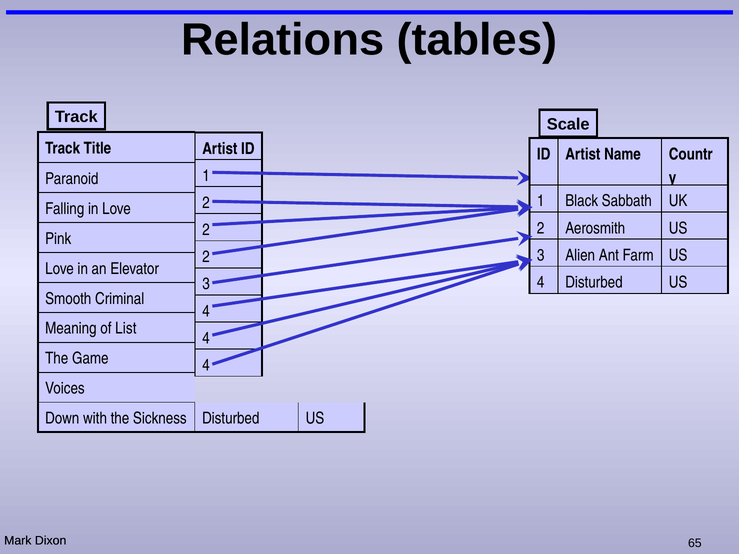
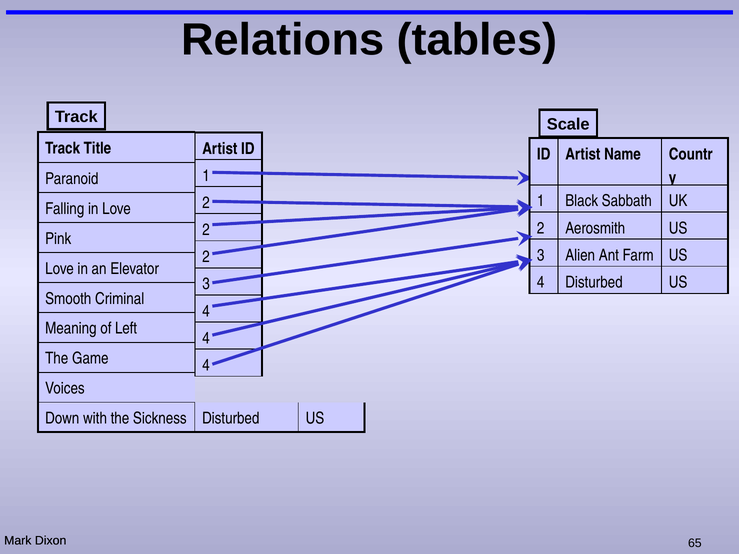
List: List -> Left (126, 329)
